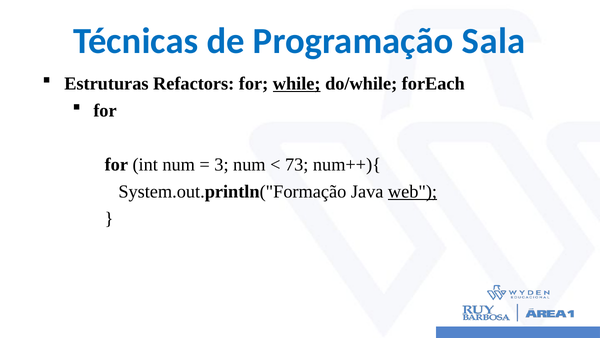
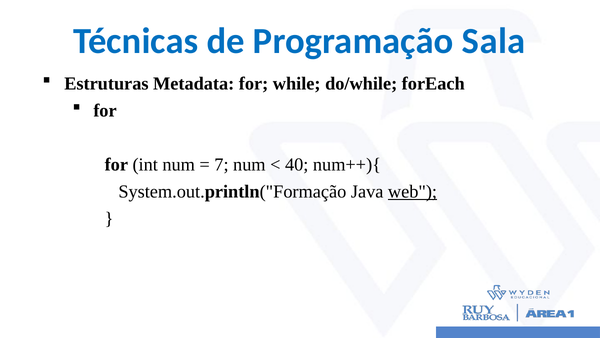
Refactors: Refactors -> Metadata (194, 83)
while underline: present -> none (297, 83)
3: 3 -> 7 (221, 164)
73: 73 -> 40 (297, 164)
